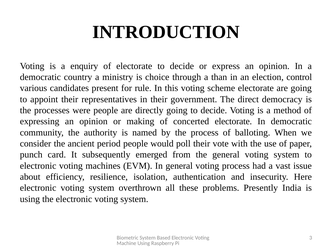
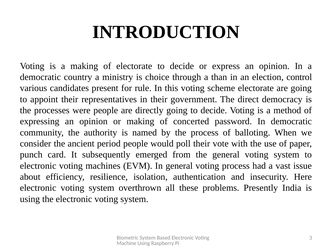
a enquiry: enquiry -> making (84, 66)
concerted electorate: electorate -> password (233, 121)
